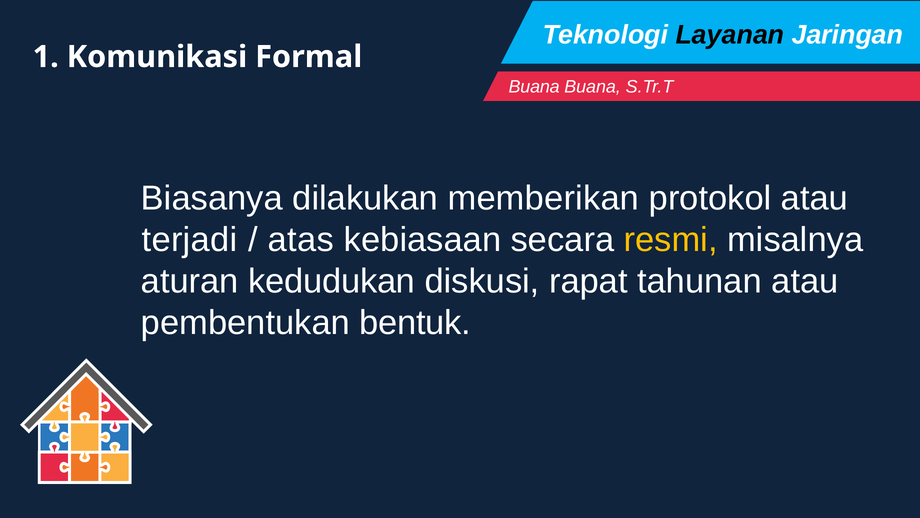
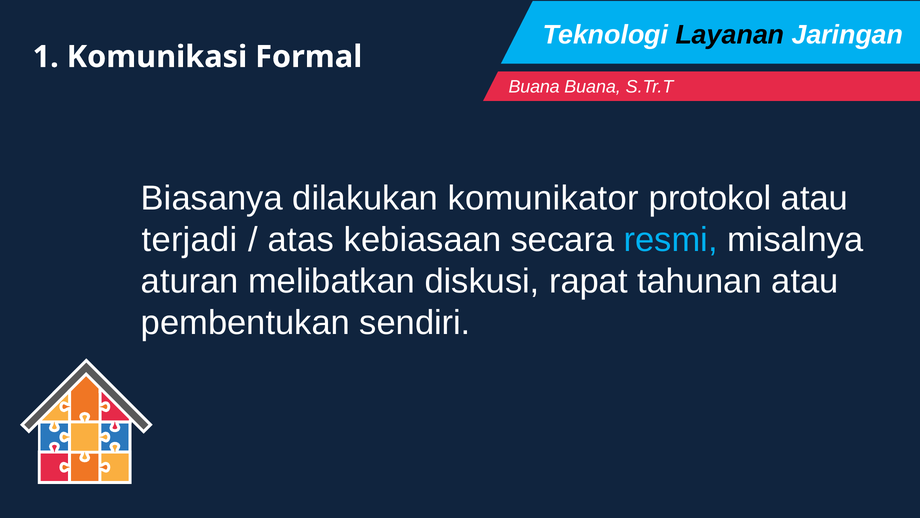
memberikan: memberikan -> komunikator (543, 198)
resmi colour: yellow -> light blue (671, 240)
kedudukan: kedudukan -> melibatkan (332, 281)
bentuk: bentuk -> sendiri (415, 322)
